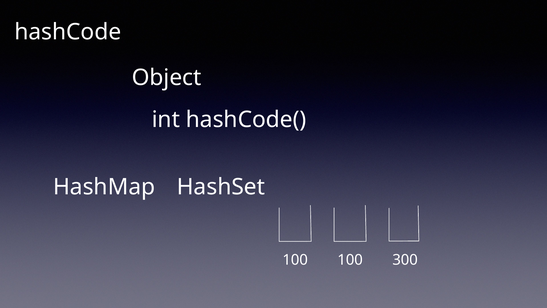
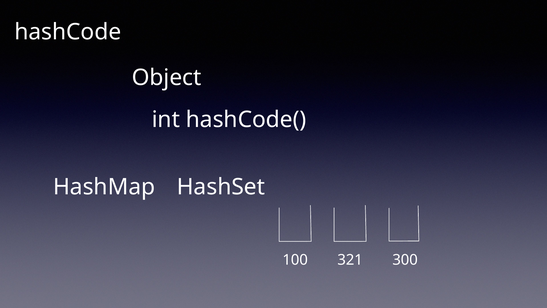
100 100: 100 -> 321 (350, 260)
